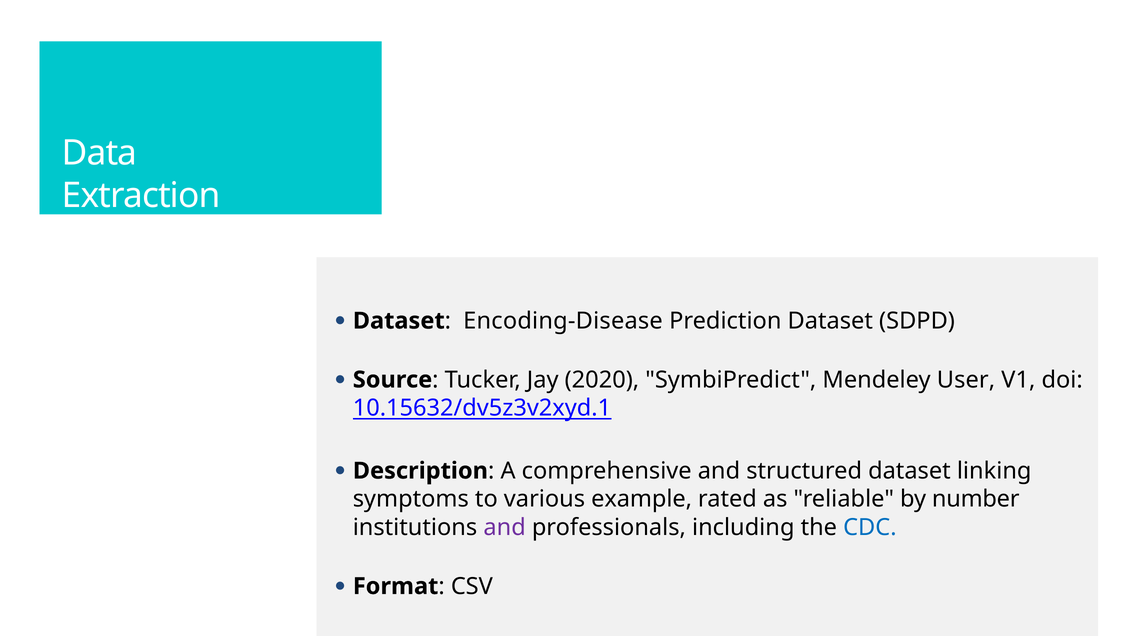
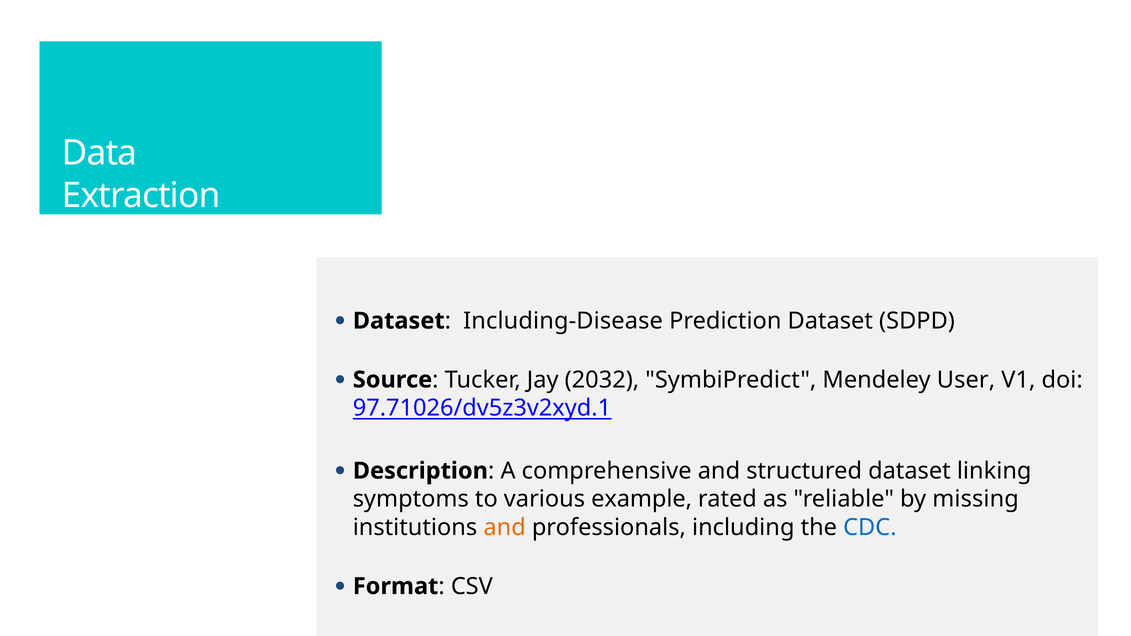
Encoding-Disease: Encoding-Disease -> Including-Disease (563, 321)
2020: 2020 -> 2032 (602, 380)
10.15632/dv5z3v2xyd.1: 10.15632/dv5z3v2xyd.1 -> 97.71026/dv5z3v2xyd.1 (482, 408)
number: number -> missing (976, 499)
and colour: purple -> orange (505, 528)
